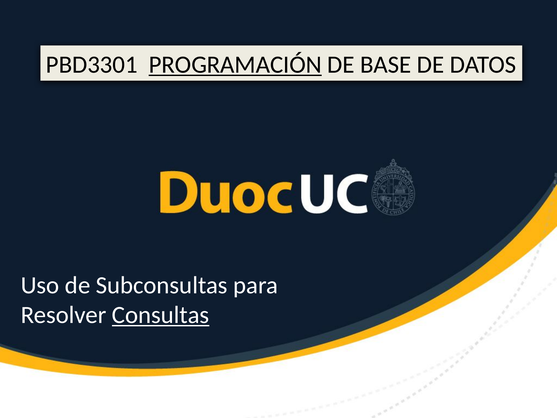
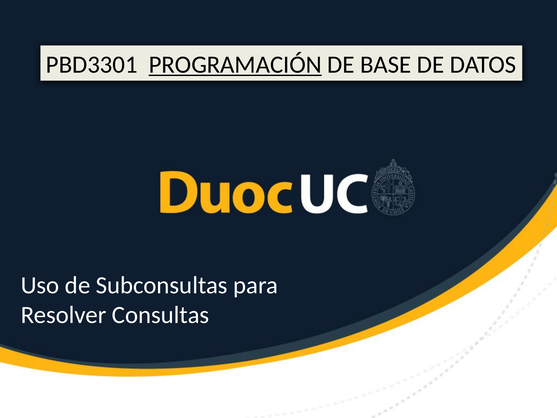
Consultas underline: present -> none (161, 315)
